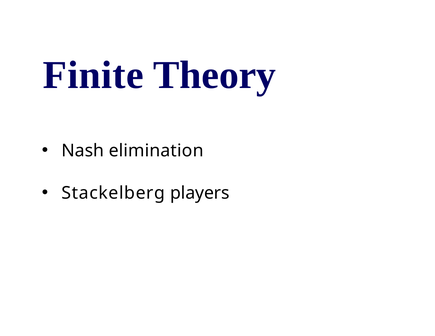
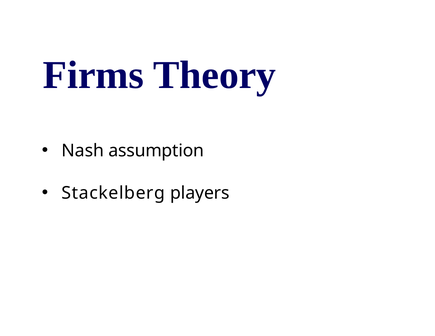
Finite: Finite -> Firms (93, 75)
elimination: elimination -> assumption (156, 151)
